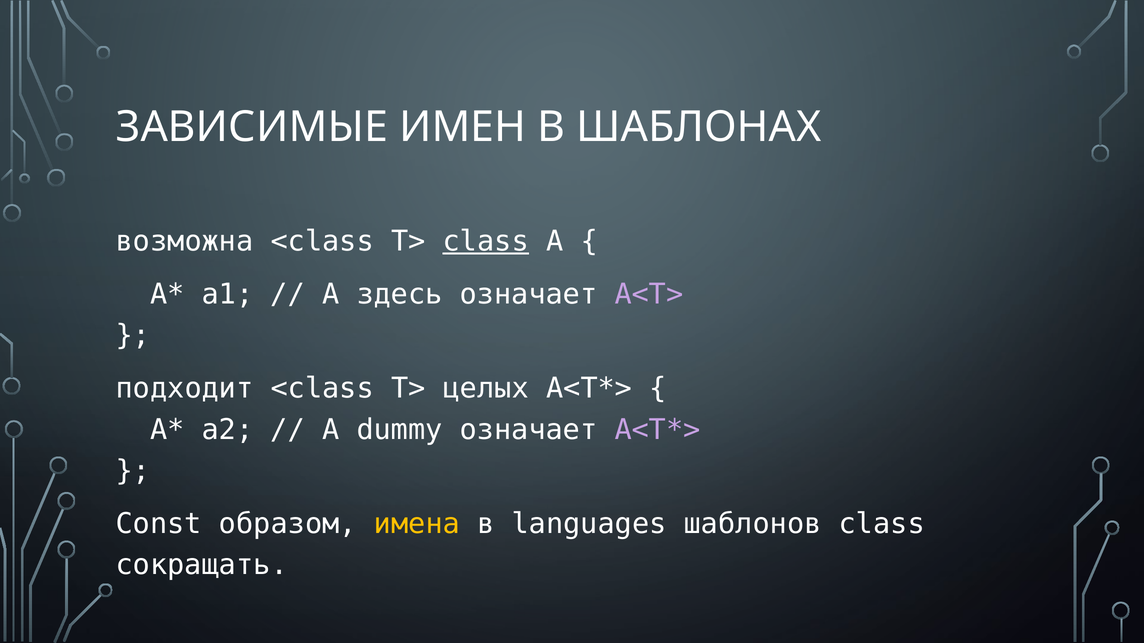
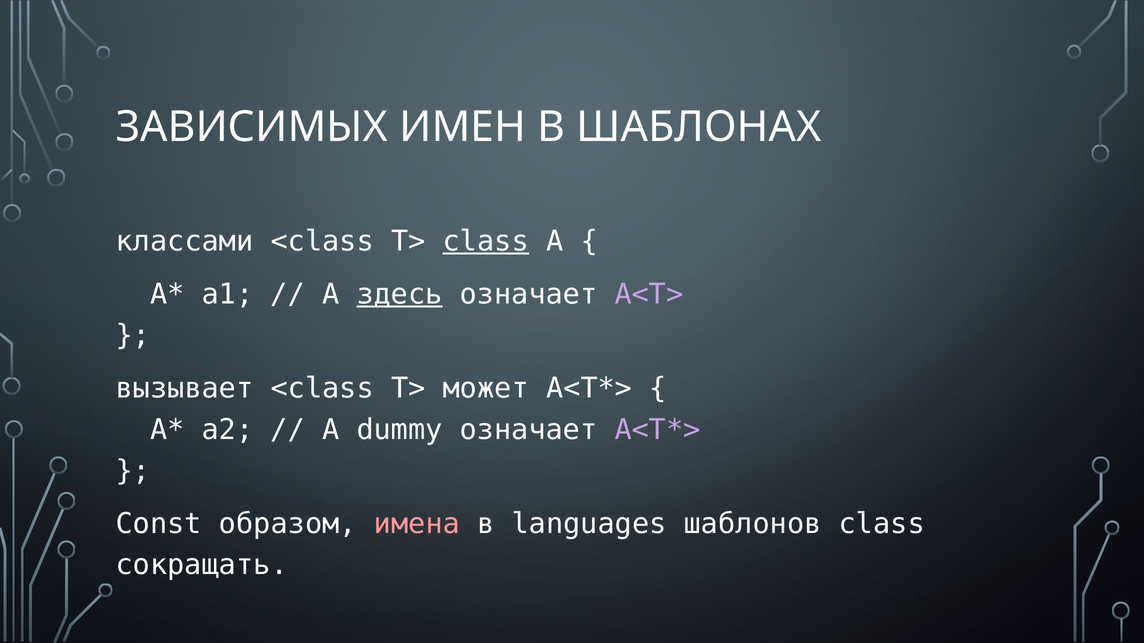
ЗАВИСИМЫЕ: ЗАВИСИМЫЕ -> ЗАВИСИМЫХ (252, 127)
возможна: возможна -> классами (185, 241)
здесь underline: none -> present (400, 295)
подходит: подходит -> вызывает (185, 389)
целых: целых -> может (486, 389)
имена colour: yellow -> pink (417, 524)
